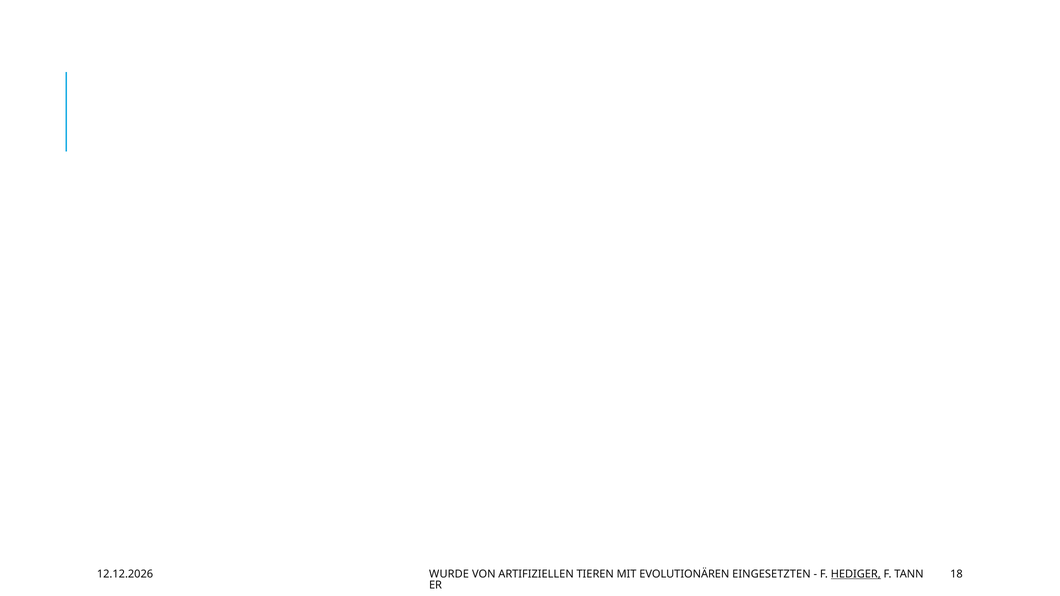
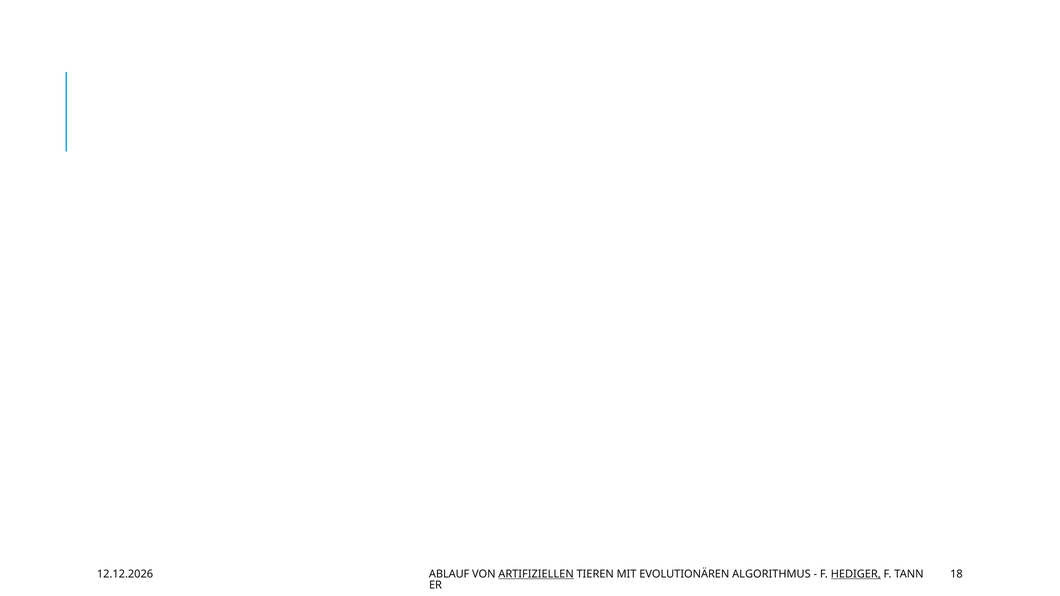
WURDE: WURDE -> ABLAUF (449, 574)
ARTIFIZIELLEN underline: none -> present (536, 574)
EINGESETZTEN: EINGESETZTEN -> ALGORITHMUS (771, 574)
